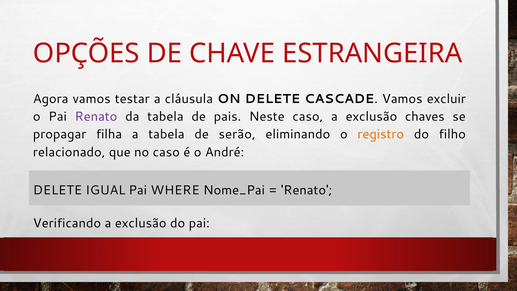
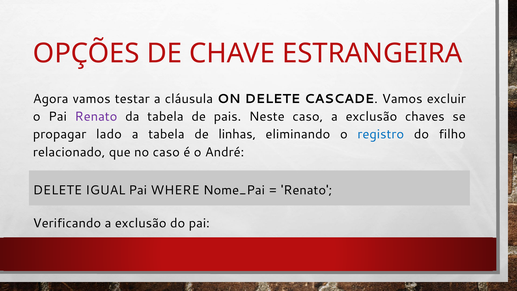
filha: filha -> lado (109, 134)
serão: serão -> linhas (237, 134)
registro colour: orange -> blue (381, 134)
